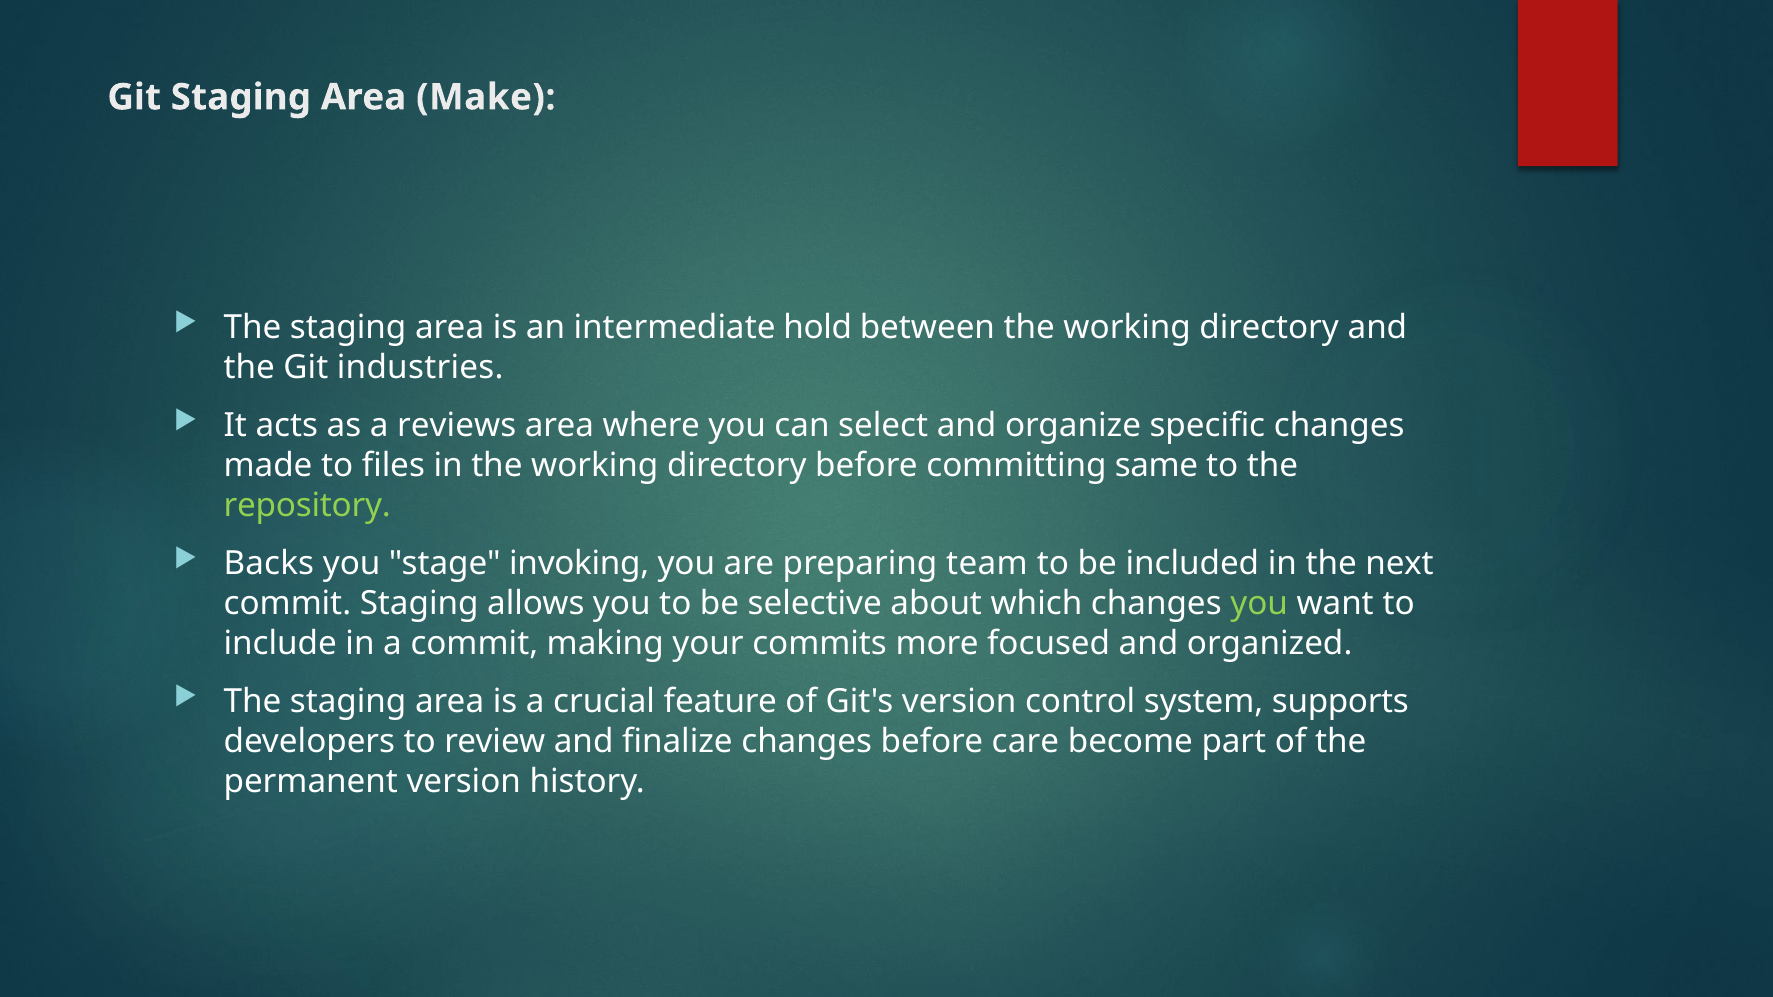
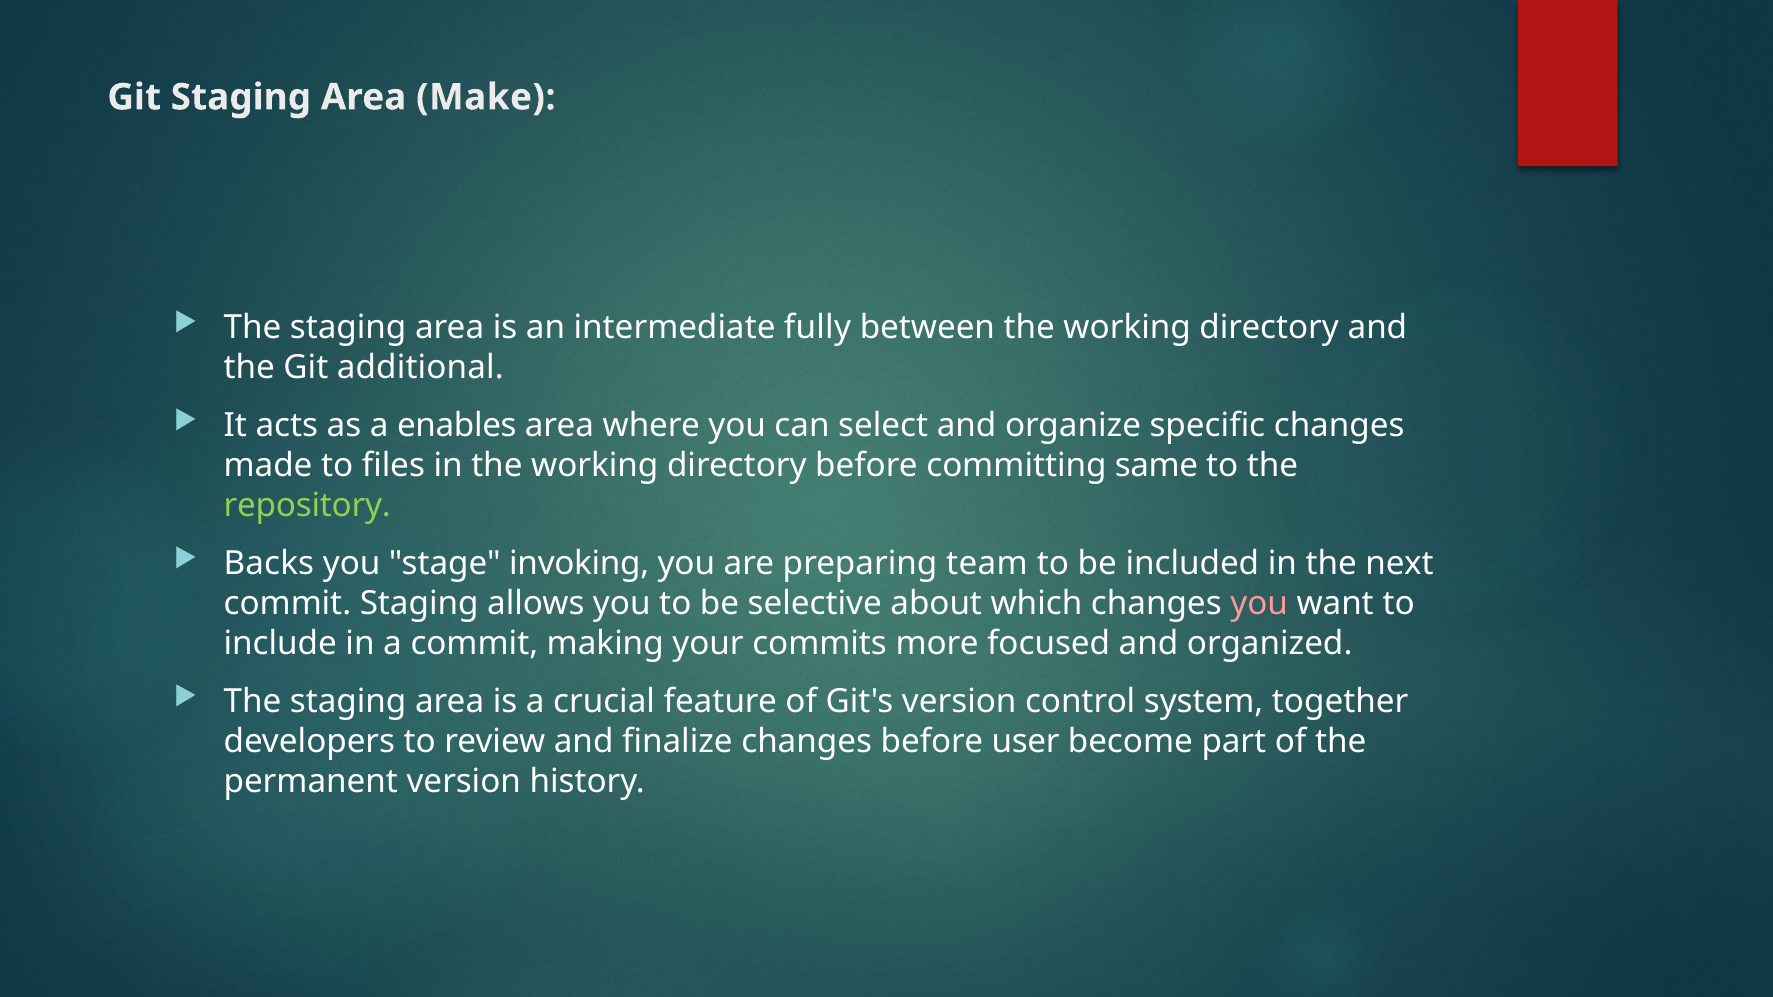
hold: hold -> fully (817, 327)
industries: industries -> additional (420, 367)
reviews: reviews -> enables (457, 426)
you colour: light green -> pink (1259, 604)
supports: supports -> together (1340, 702)
care: care -> user (1026, 742)
